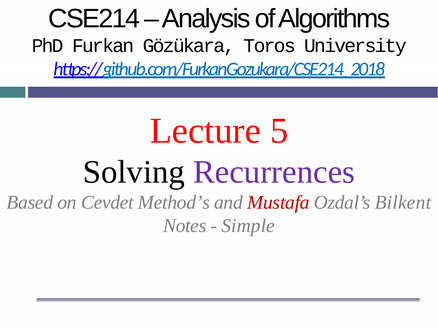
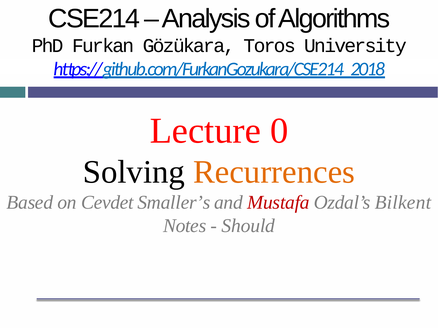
5: 5 -> 0 (279, 131)
Recurrences colour: purple -> orange (274, 172)
Method’s: Method’s -> Smaller’s (174, 203)
Simple: Simple -> Should (248, 226)
